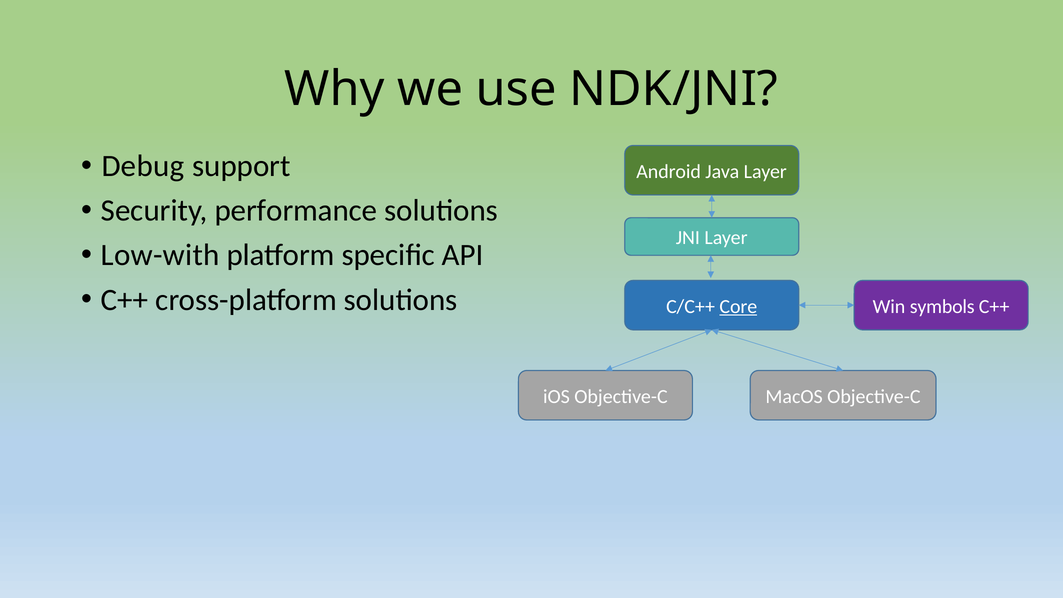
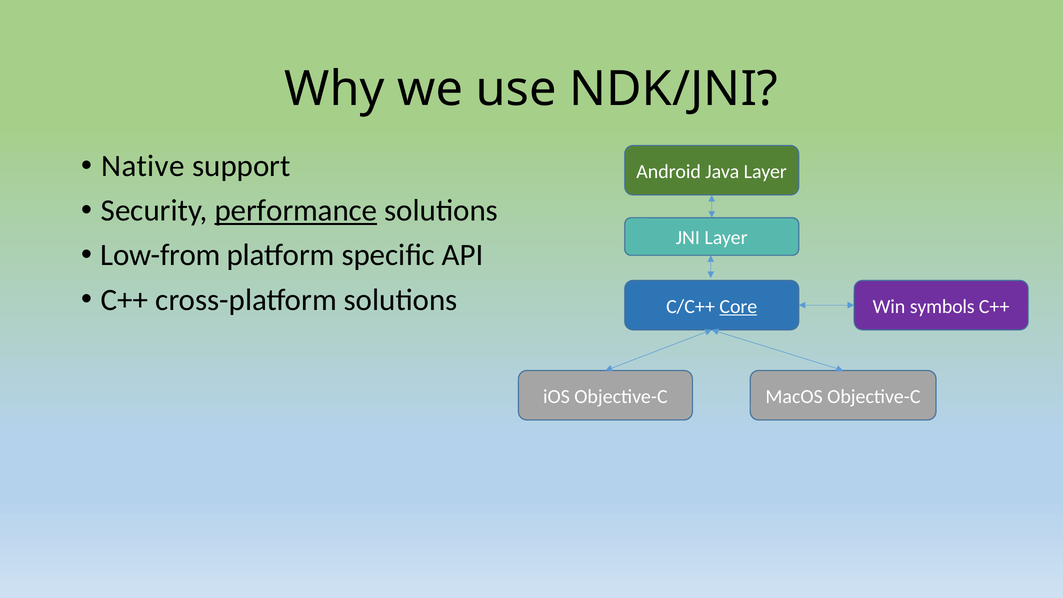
Debug: Debug -> Native (143, 166)
performance underline: none -> present (296, 211)
Low-with: Low-with -> Low-from (160, 255)
